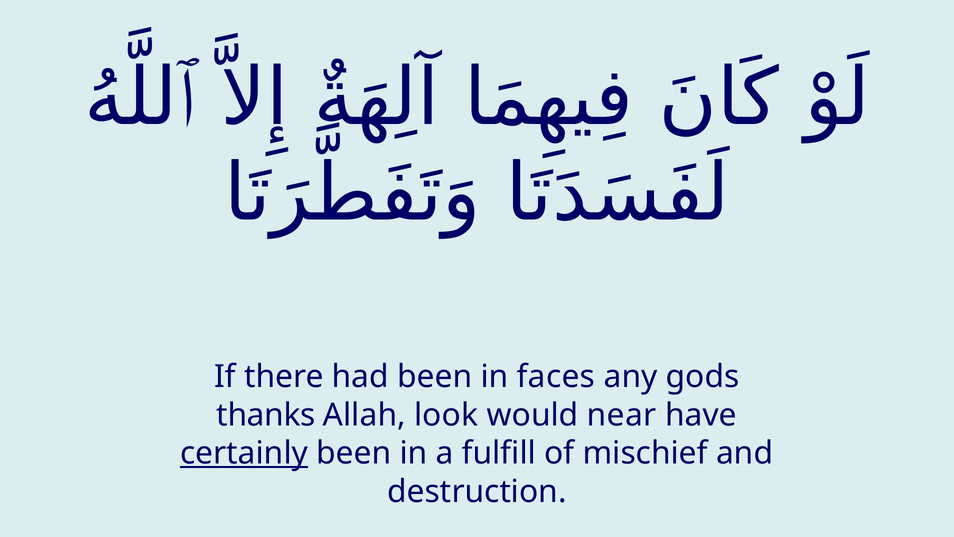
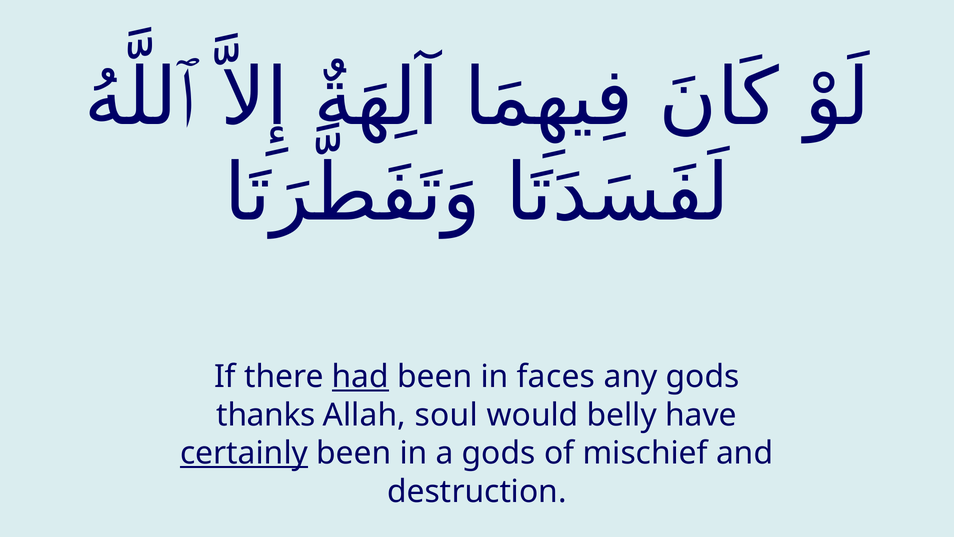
had underline: none -> present (360, 377)
look: look -> soul (446, 415)
near: near -> belly (622, 415)
a fulfill: fulfill -> gods (499, 453)
